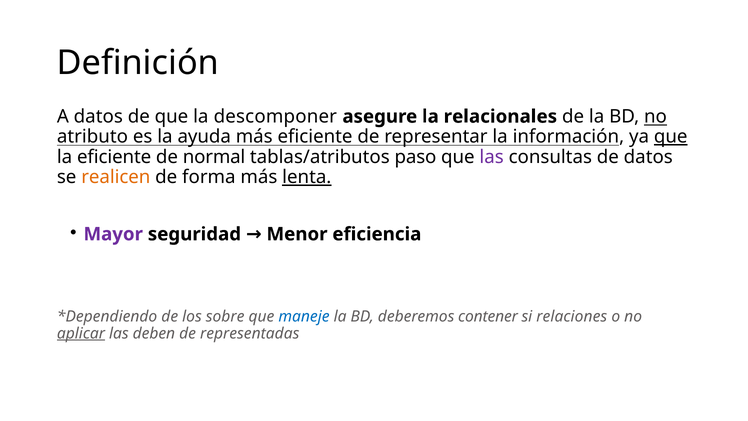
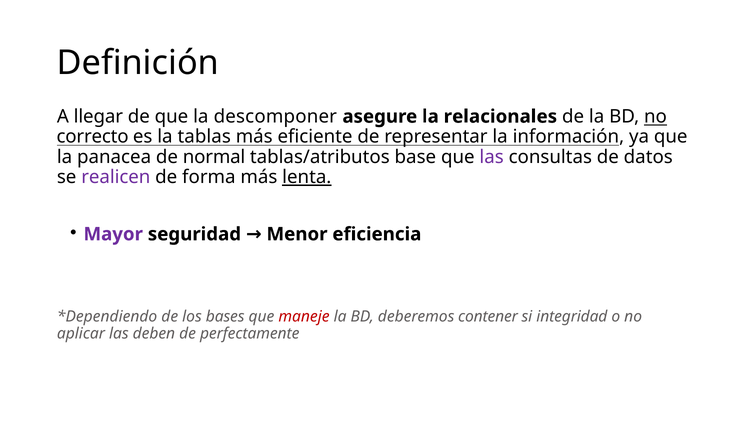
A datos: datos -> llegar (98, 116)
atributo: atributo -> correcto (93, 137)
ayuda: ayuda -> tablas (204, 137)
que underline: present -> none (671, 137)
la eficiente: eficiente -> panacea (114, 157)
paso: paso -> base (415, 157)
realicen colour: orange -> purple (116, 177)
sobre: sobre -> bases (225, 316)
maneje colour: blue -> red (304, 316)
relaciones: relaciones -> integridad (572, 316)
aplicar underline: present -> none (81, 333)
representadas: representadas -> perfectamente (250, 333)
